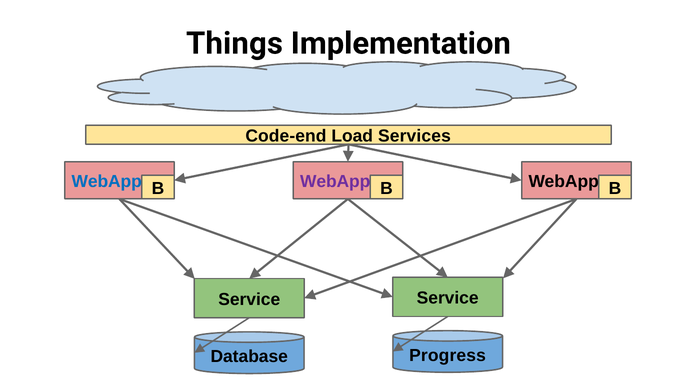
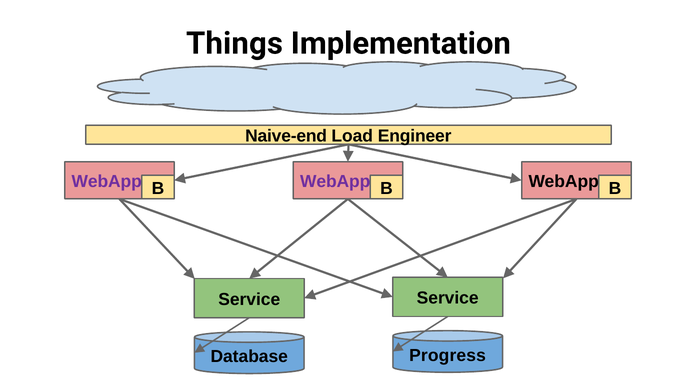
Code-end: Code-end -> Naive-end (286, 136)
Services: Services -> Engineer (415, 136)
WebApp colour: blue -> purple (107, 182)
